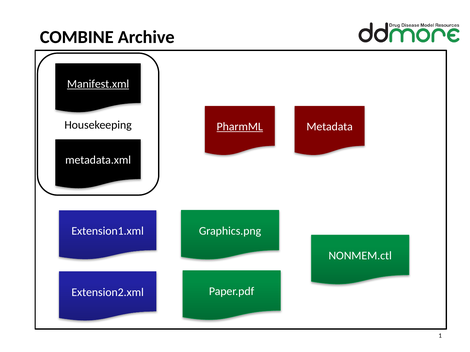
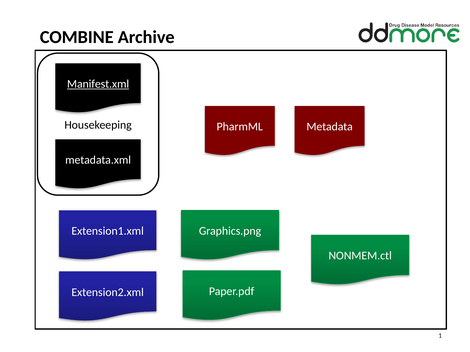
PharmML underline: present -> none (240, 127)
